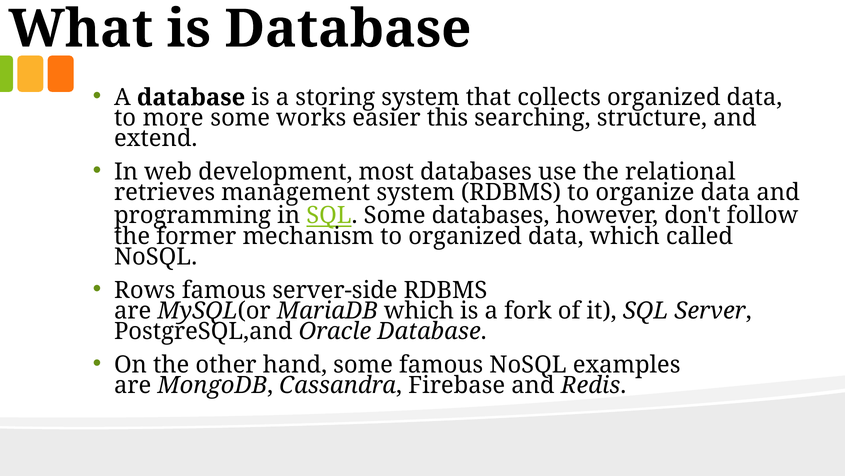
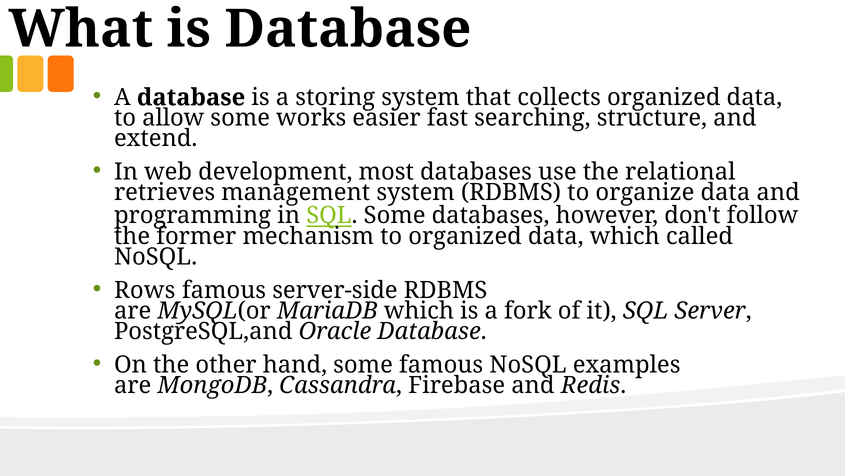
more: more -> allow (173, 118)
this: this -> fast (447, 118)
